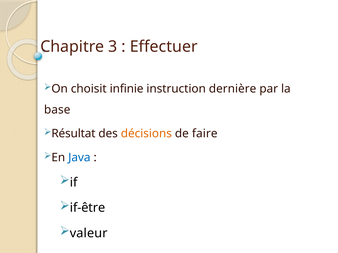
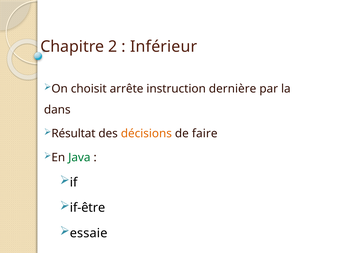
3: 3 -> 2 (113, 47)
Effectuer: Effectuer -> Inférieur (164, 47)
infinie: infinie -> arrête (127, 89)
base: base -> dans (57, 110)
Java colour: blue -> green (79, 158)
valeur: valeur -> essaie (89, 234)
